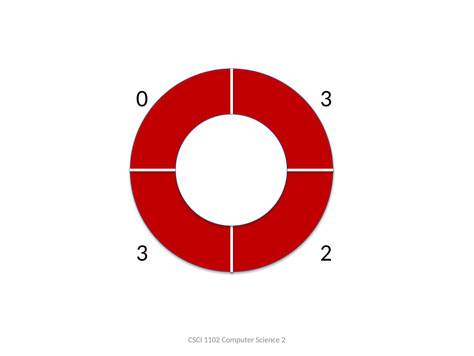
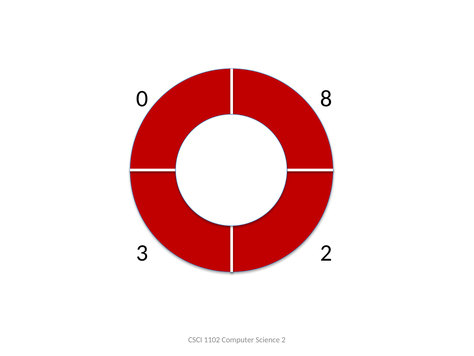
0 3: 3 -> 8 (326, 99)
